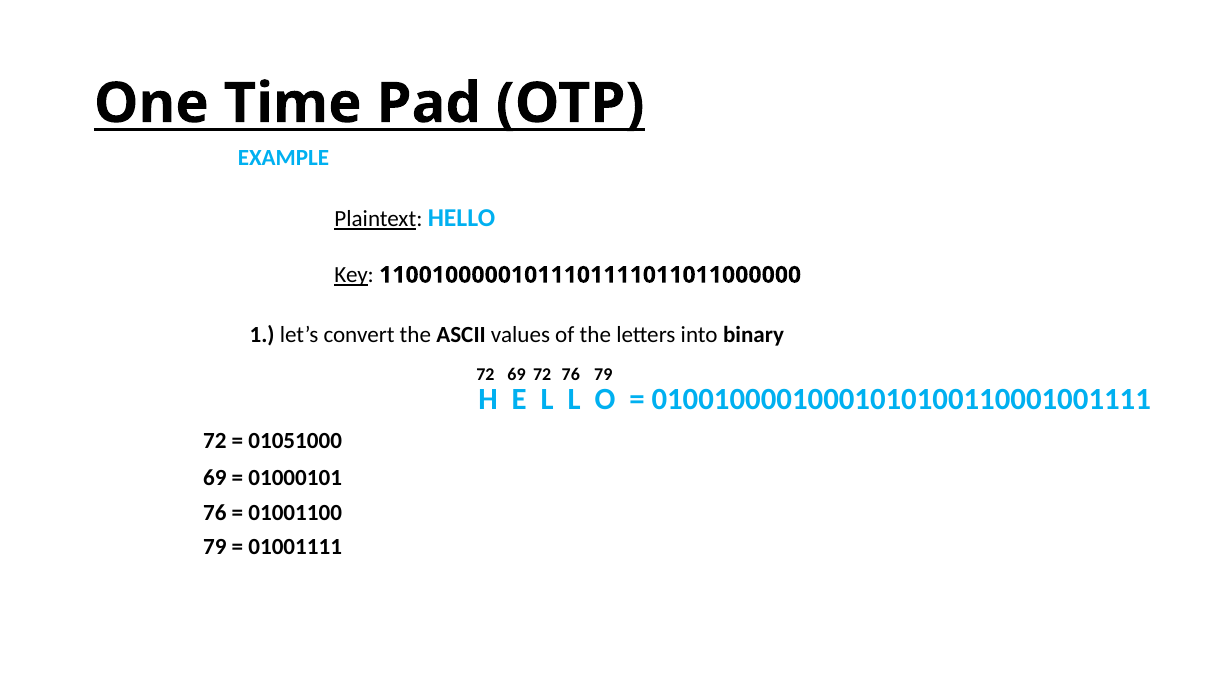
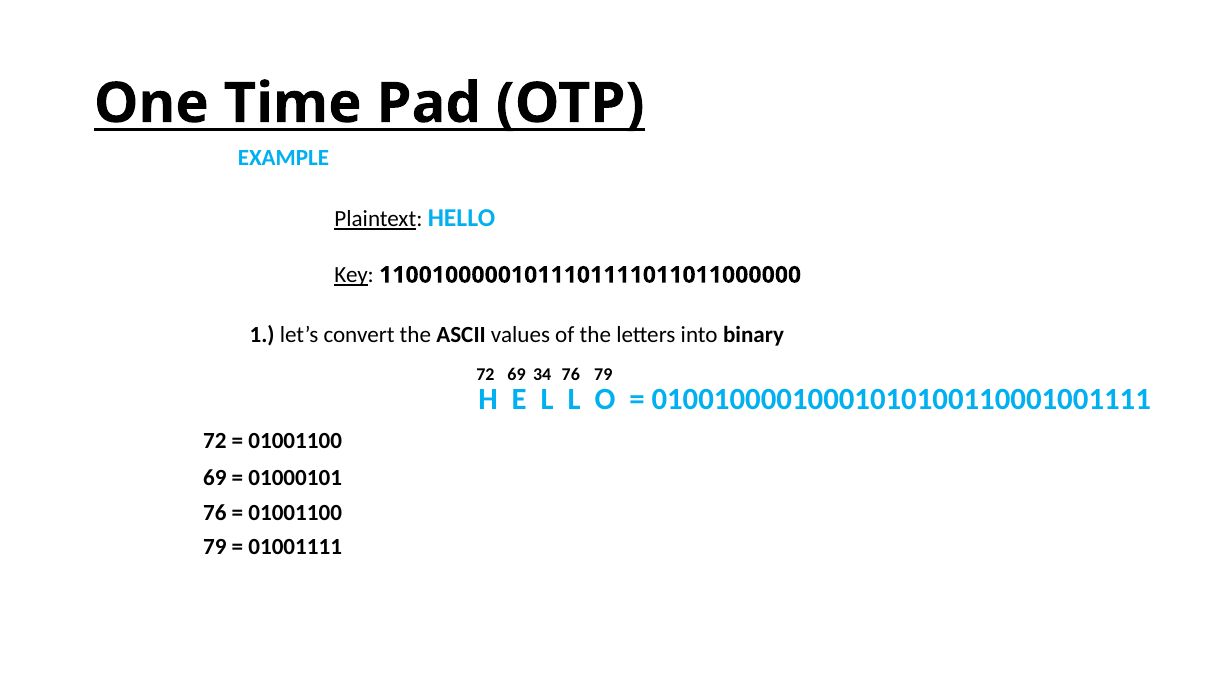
69 72: 72 -> 34 (542, 375)
01051000: 01051000 -> 01001100 (295, 440)
